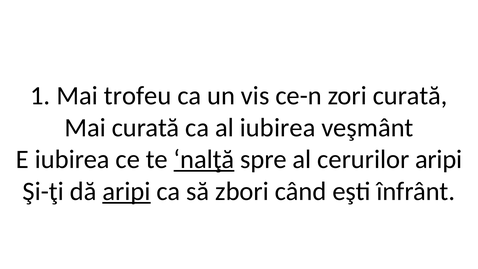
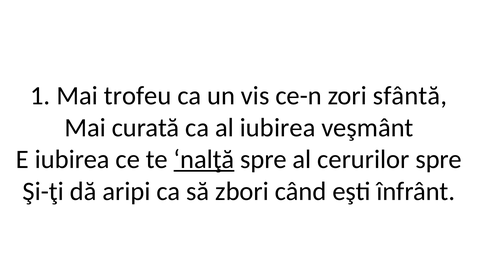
zori curată: curată -> sfântă (410, 96)
cerurilor aripi: aripi -> spre (439, 159)
aripi underline: present -> none (126, 191)
